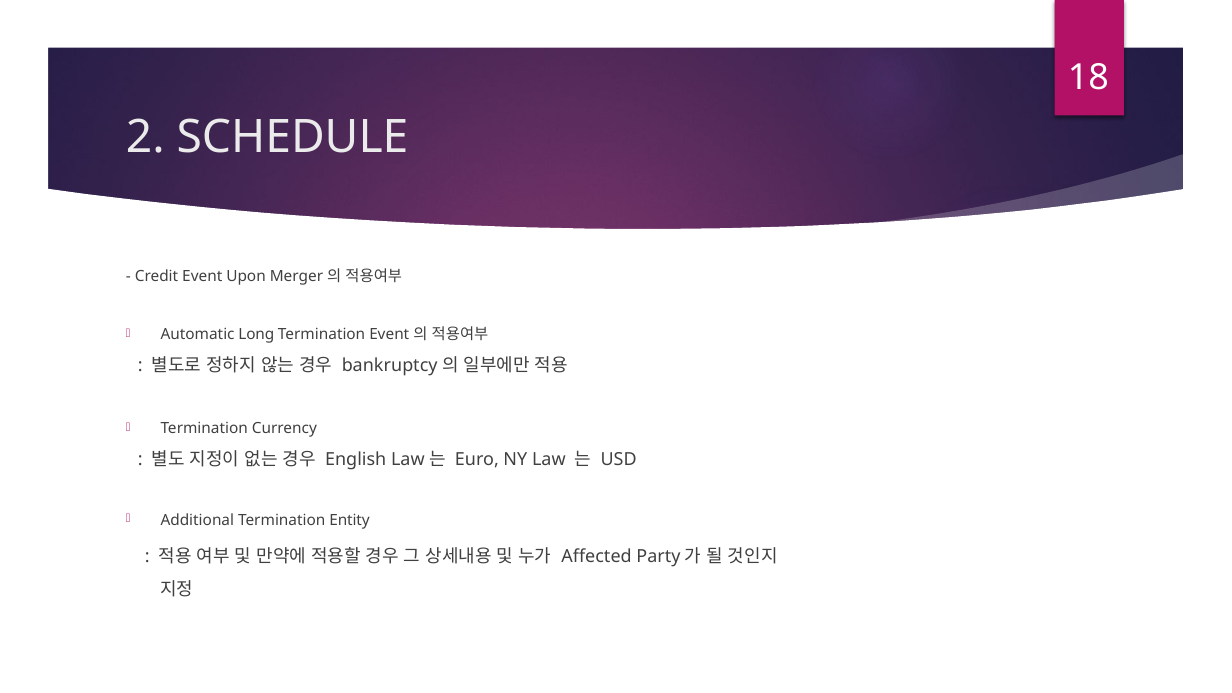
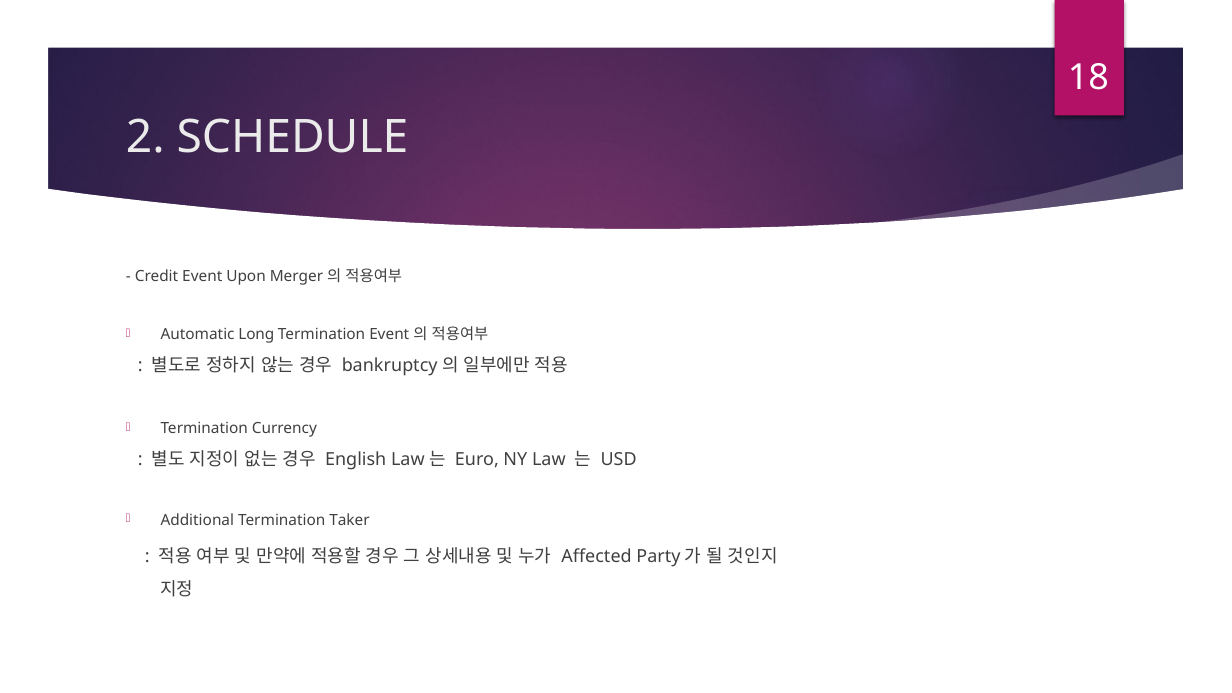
Entity: Entity -> Taker (350, 520)
